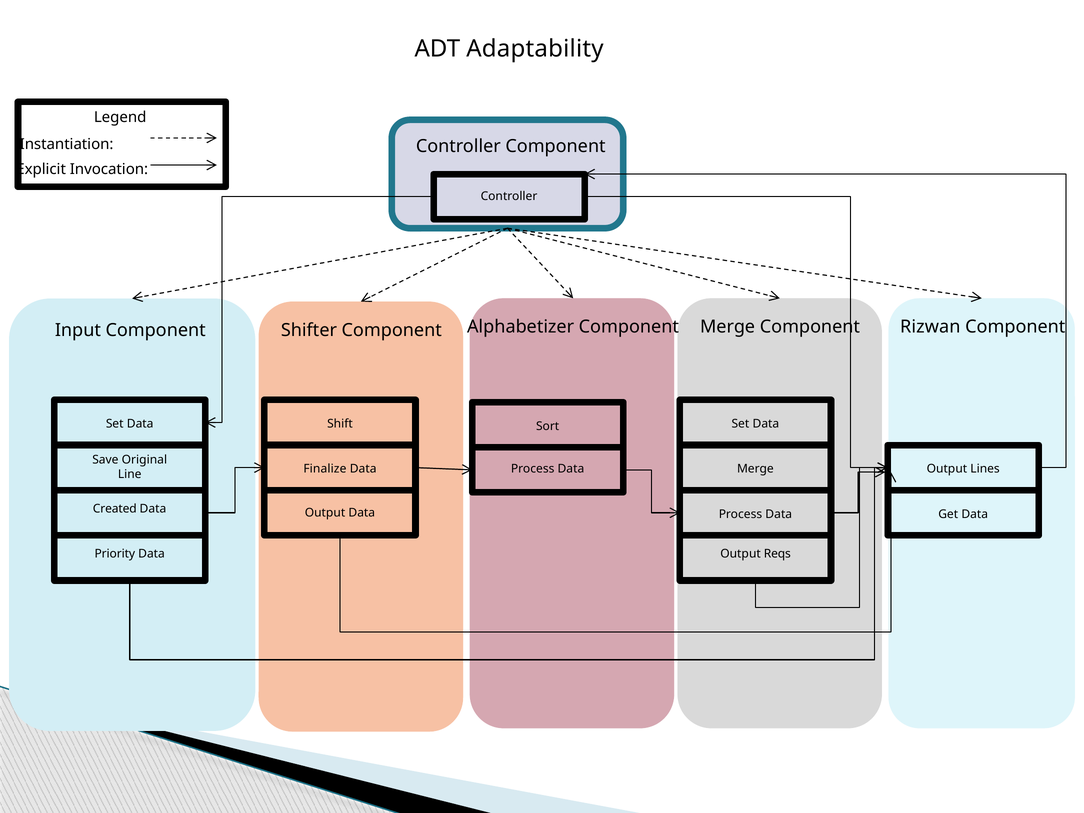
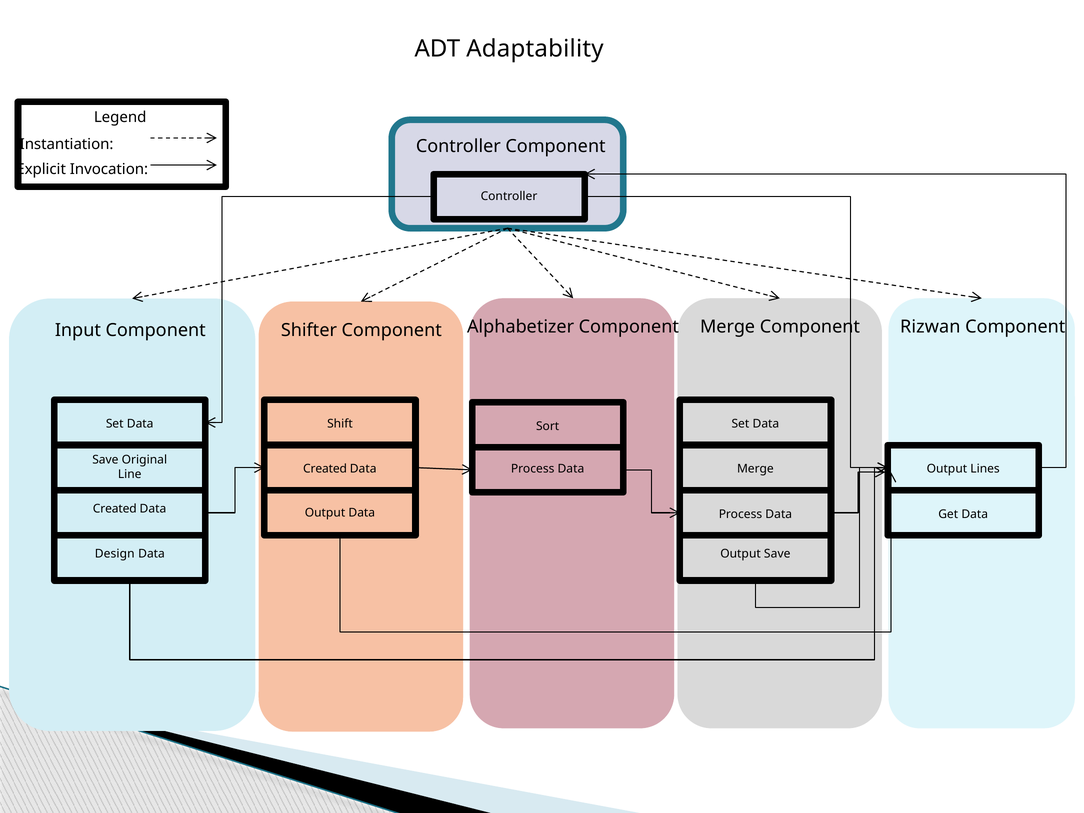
Finalize: Finalize -> Created (325, 469)
Priority: Priority -> Design (115, 554)
Output Reqs: Reqs -> Save (777, 554)
